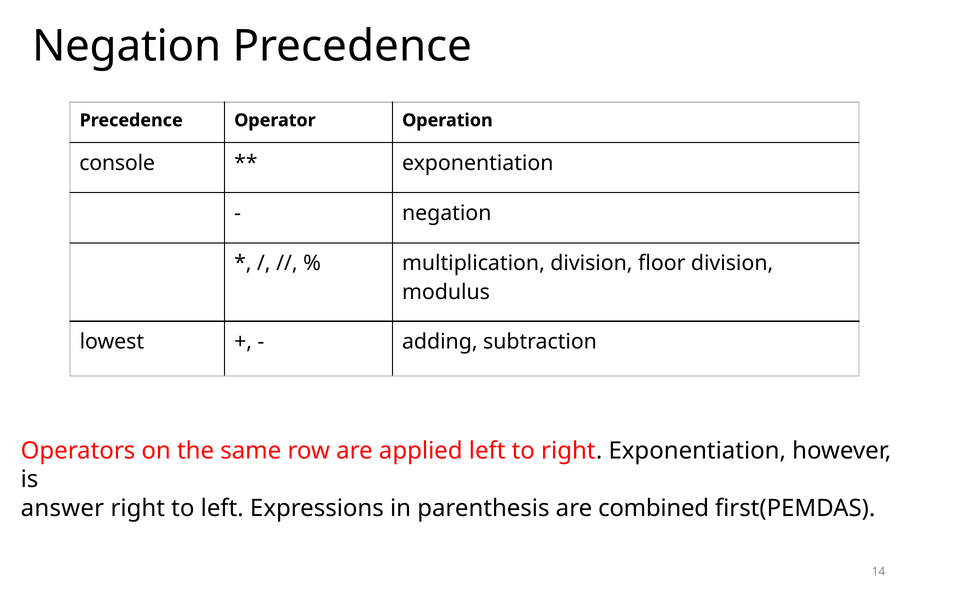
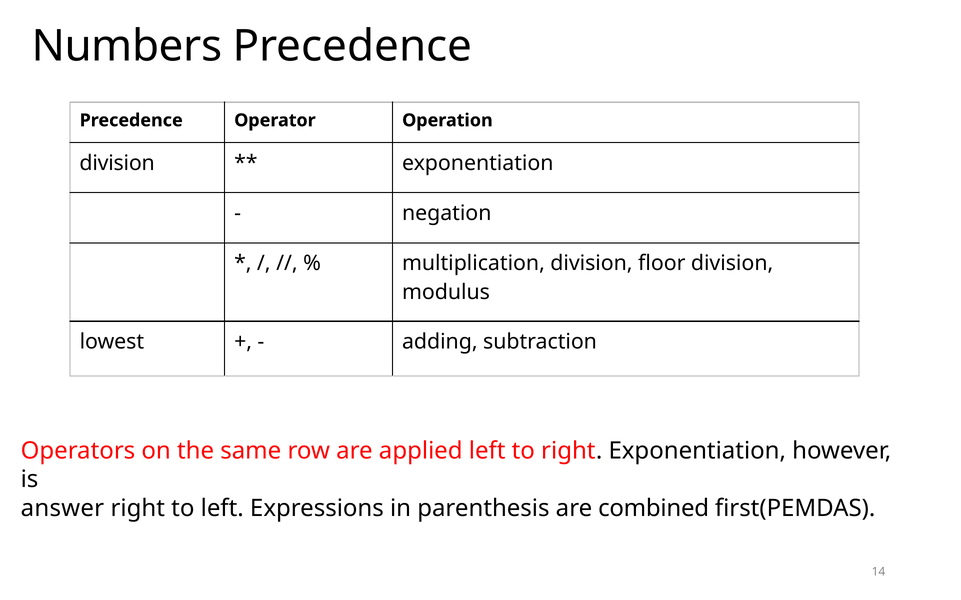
Negation: Negation -> Numbers (127, 46)
console: console -> division (117, 163)
